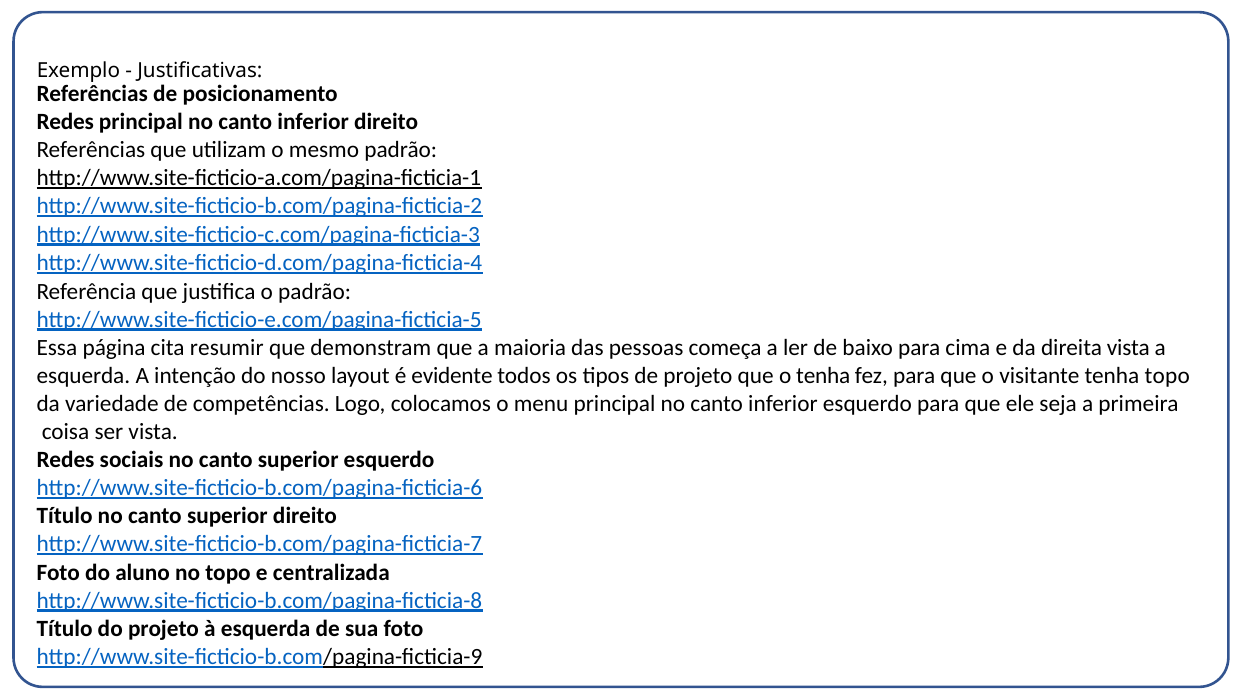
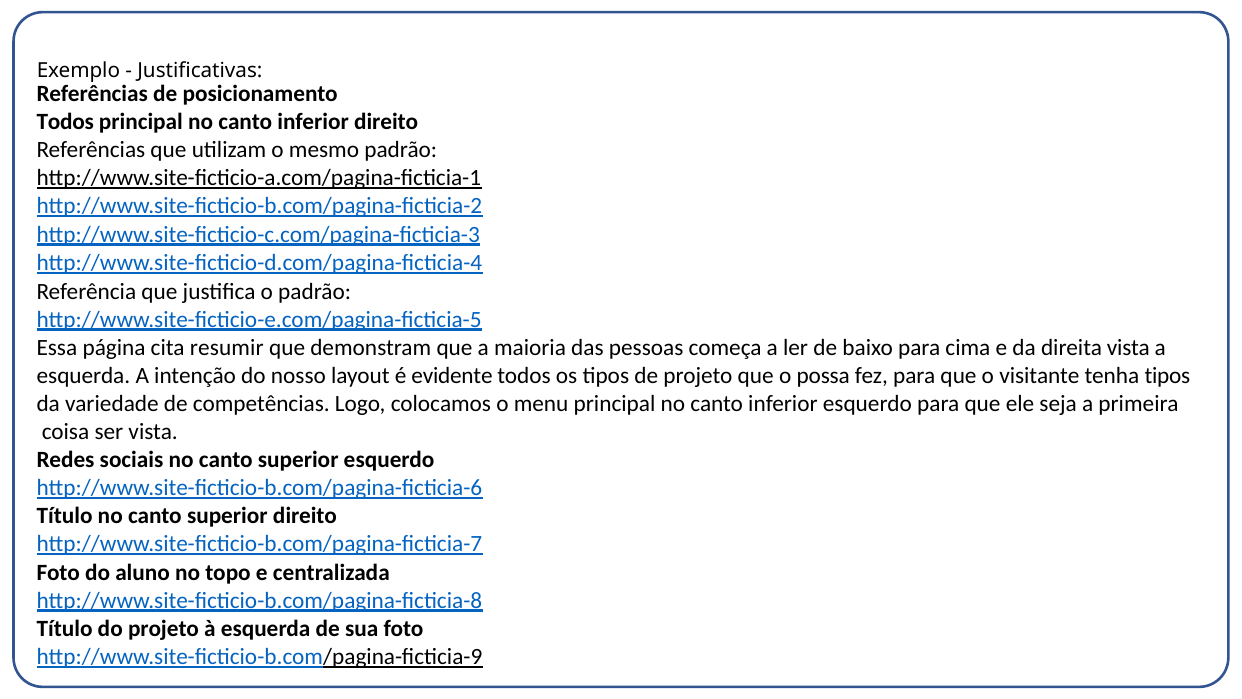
Redes: Redes -> Todos (65, 122)
o tenha: tenha -> possa (823, 376)
tenha topo: topo -> tipos (1167, 376)
